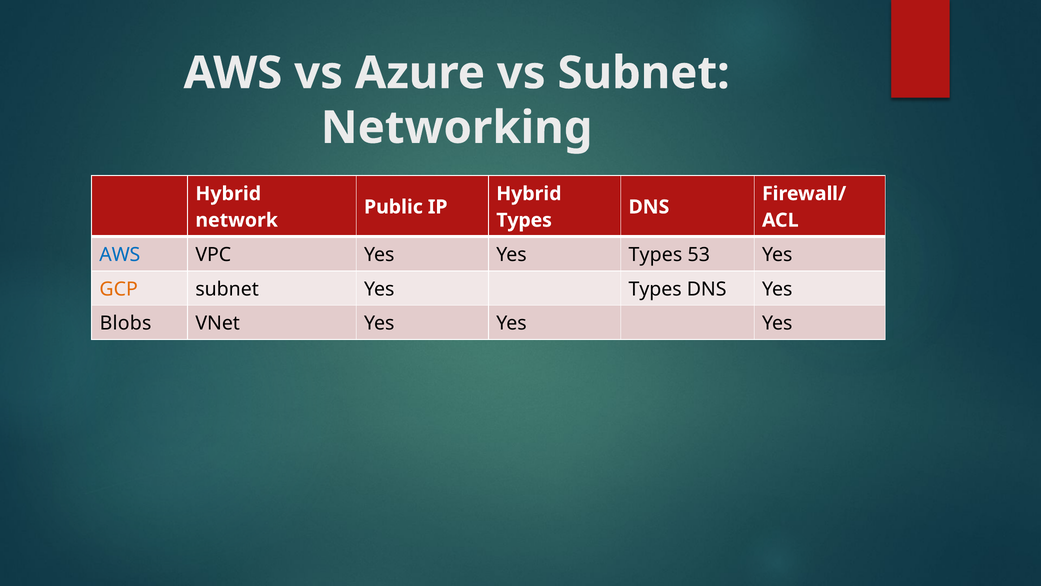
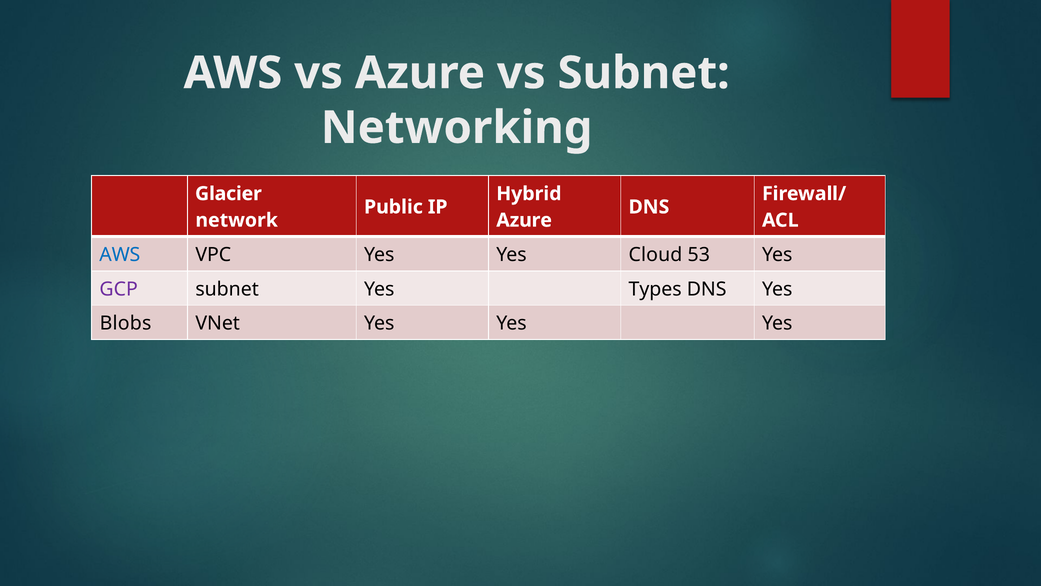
Hybrid: Hybrid -> Glacier (228, 194)
Types: Types -> Azure (524, 220)
Yes Yes Types: Types -> Cloud (655, 254)
GCP colour: orange -> purple (119, 289)
